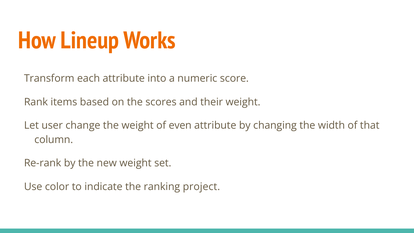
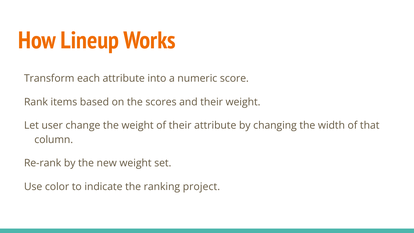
of even: even -> their (180, 125)
